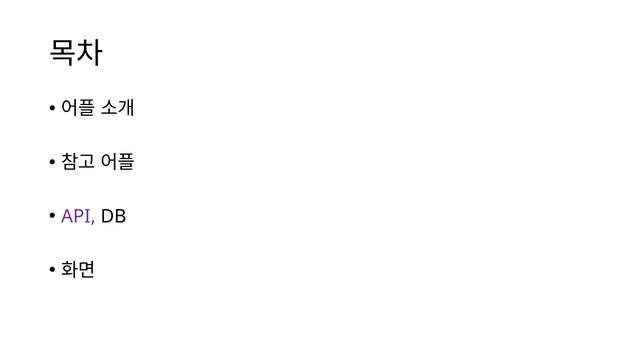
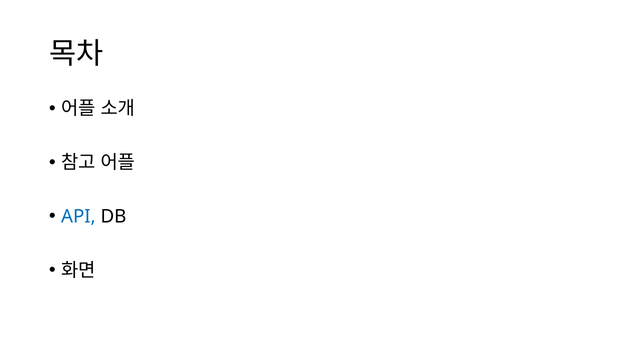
API colour: purple -> blue (78, 216)
